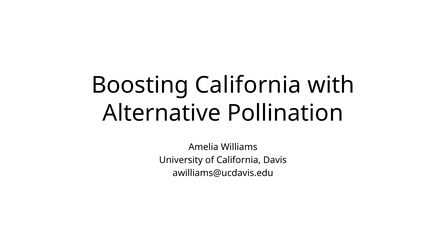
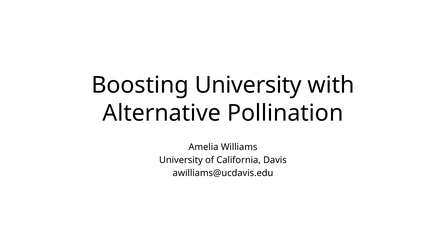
Boosting California: California -> University (248, 85)
